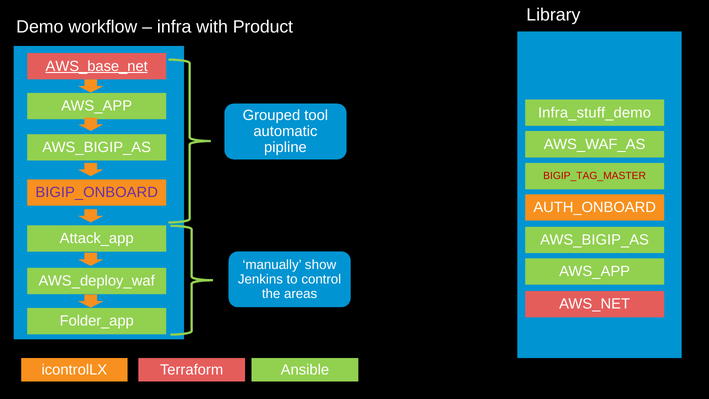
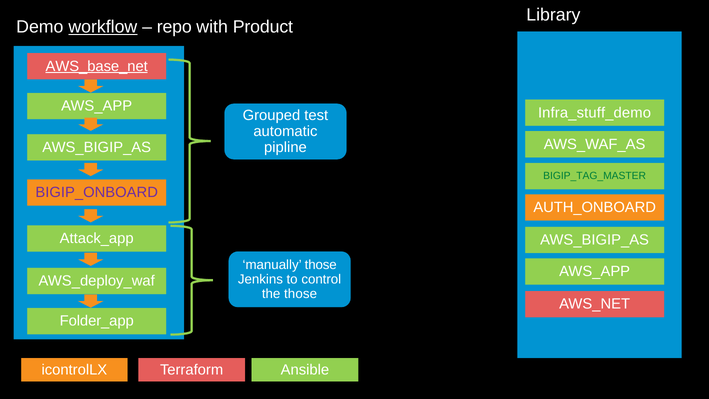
workflow underline: none -> present (103, 27)
infra: infra -> repo (174, 27)
tool: tool -> test (316, 115)
BIGIP_TAG_MASTER colour: red -> green (595, 176)
manually show: show -> those (321, 265)
the areas: areas -> those (301, 293)
